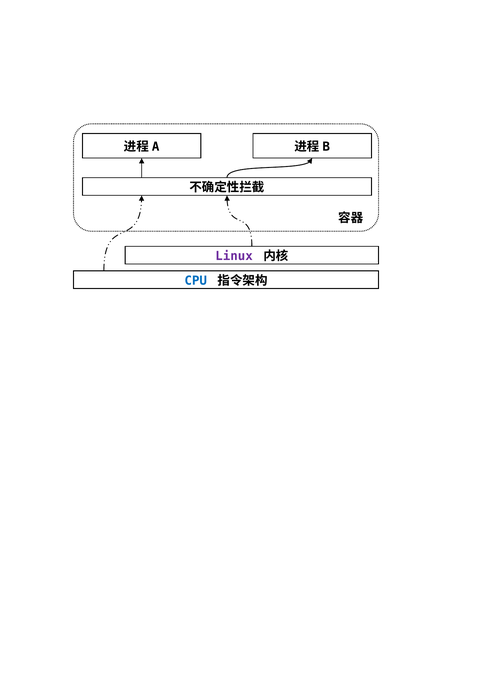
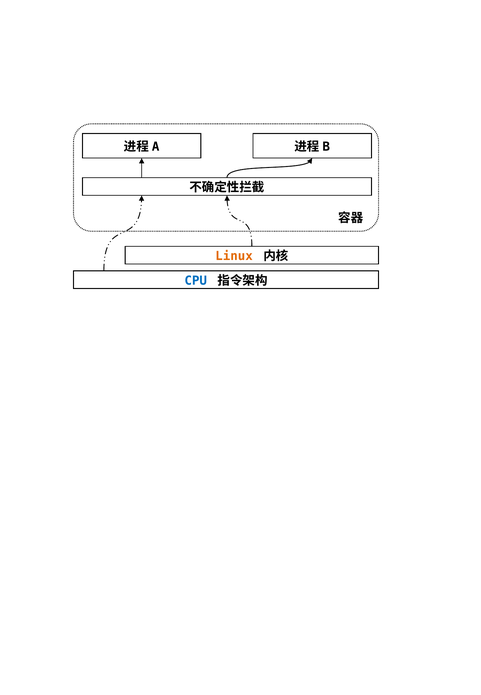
Linux colour: purple -> orange (234, 256)
